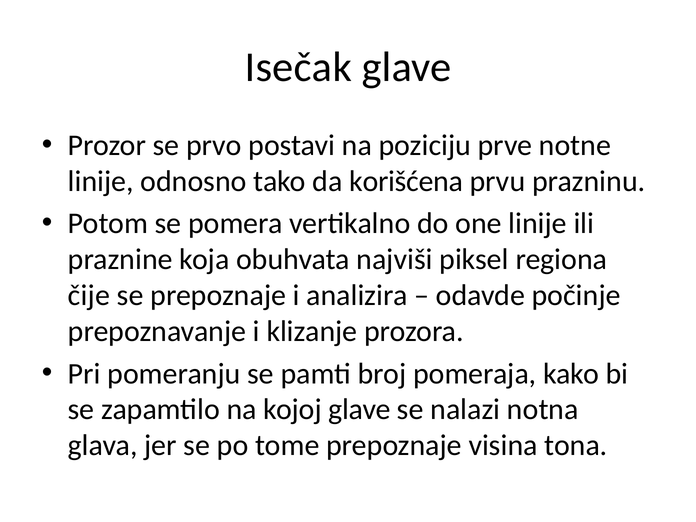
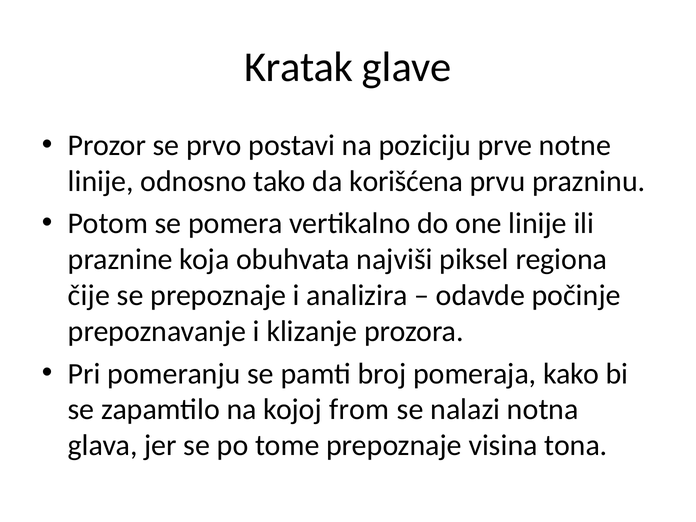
Isečak: Isečak -> Kratak (299, 67)
kojoj glave: glave -> from (359, 410)
